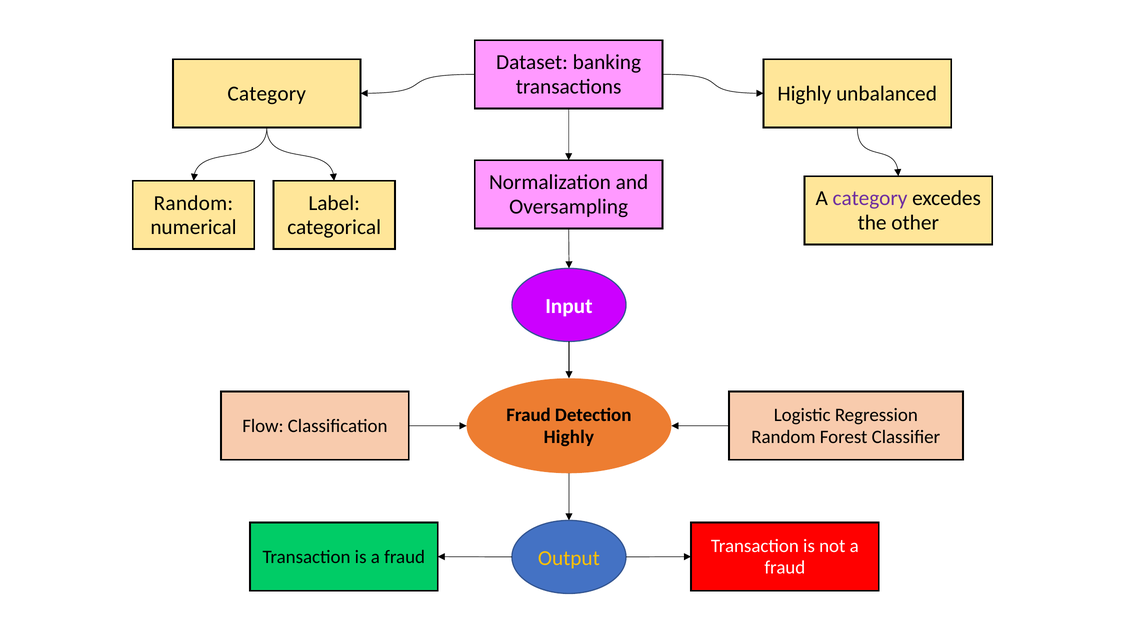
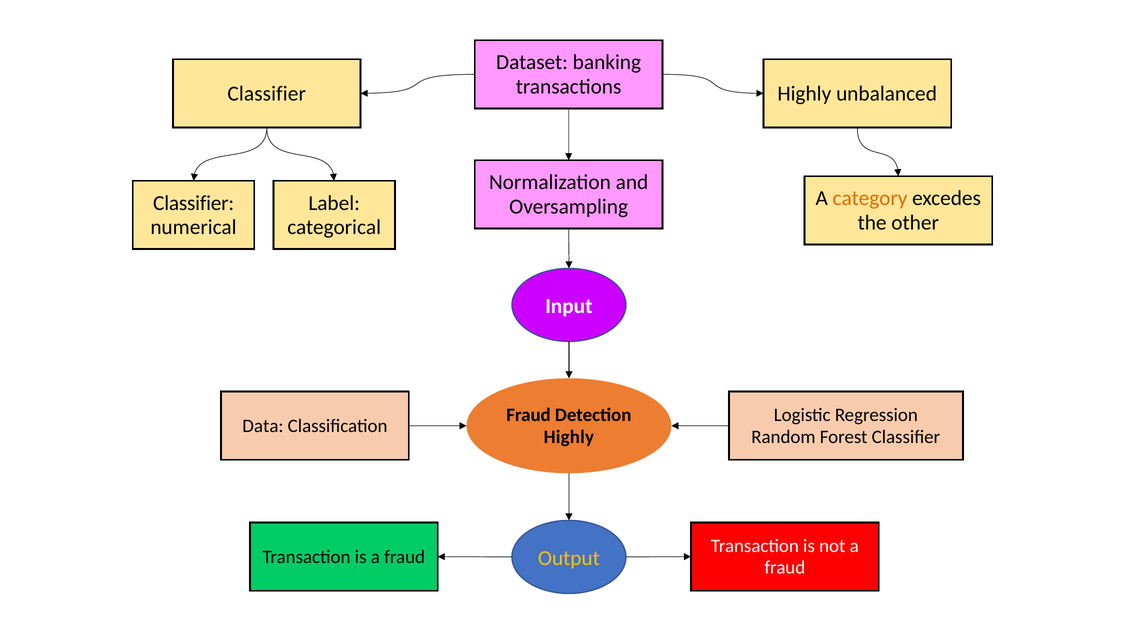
Category: Category -> Classifier (267, 94)
category colour: purple -> orange (870, 198)
Random: Random -> Classifier (194, 203)
Flow: Flow -> Data (263, 426)
